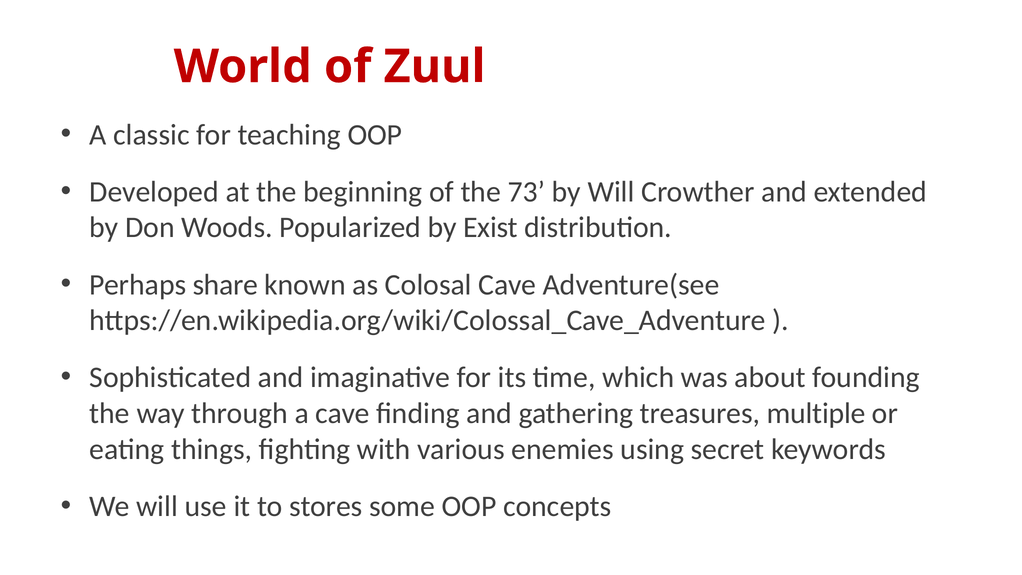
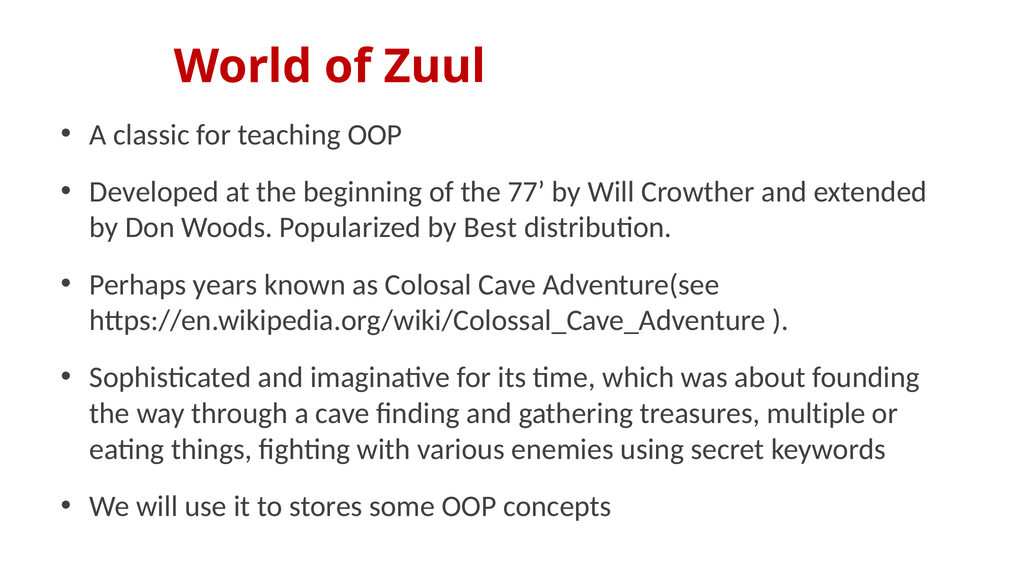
73: 73 -> 77 (526, 192)
Exist: Exist -> Best (490, 228)
share: share -> years (225, 285)
